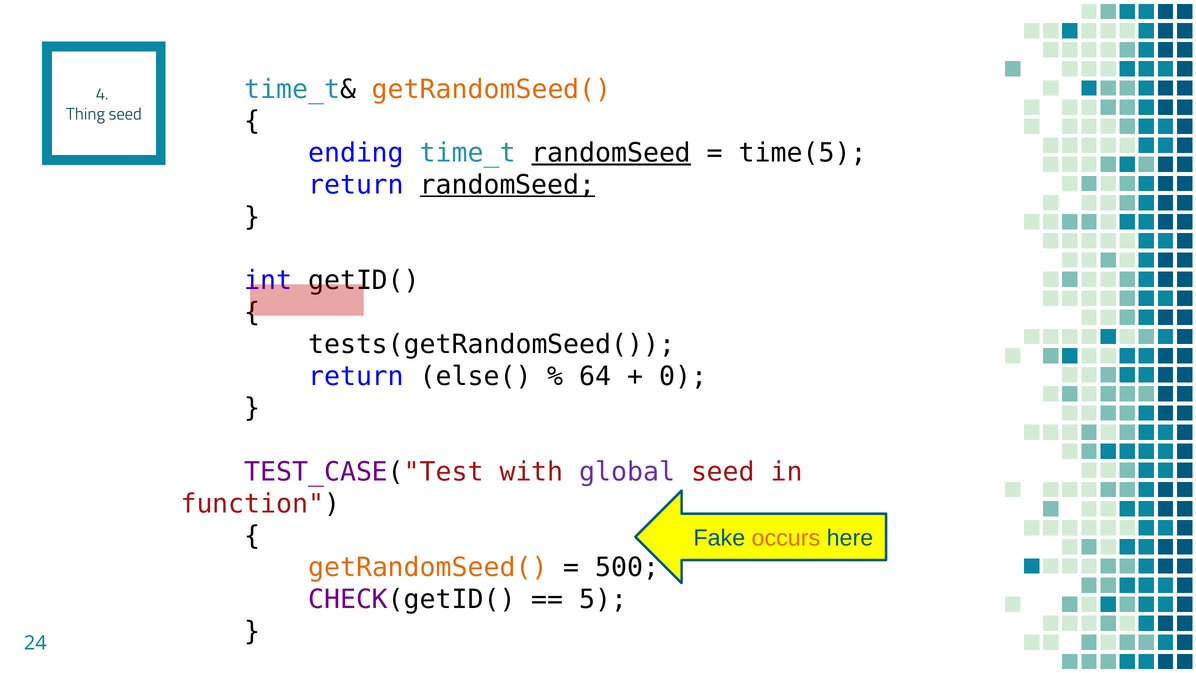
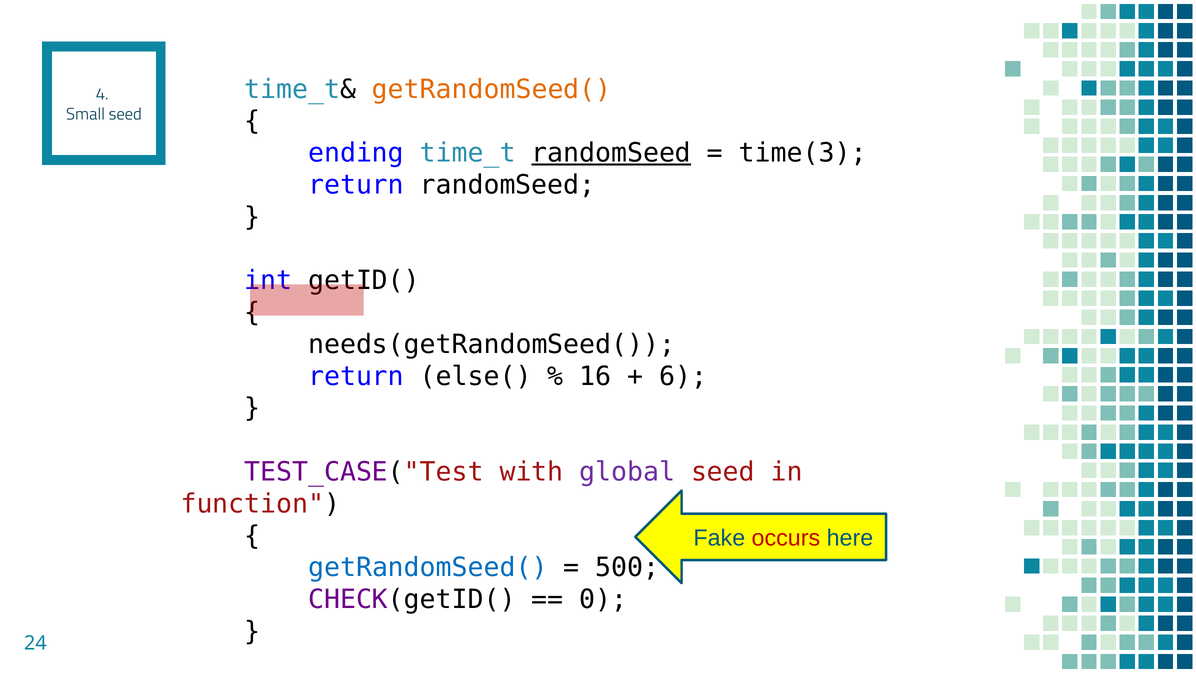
Thing: Thing -> Small (86, 114)
time(5: time(5 -> time(3 (803, 153)
randomSeed underline: present -> none (508, 185)
tests(getRandomSeed(: tests(getRandomSeed( -> needs(getRandomSeed( (492, 344)
64: 64 -> 16 (595, 376)
0: 0 -> 6 (683, 376)
occurs colour: orange -> red (786, 538)
getRandomSeed( colour: orange -> blue (428, 567)
5: 5 -> 0 (603, 599)
